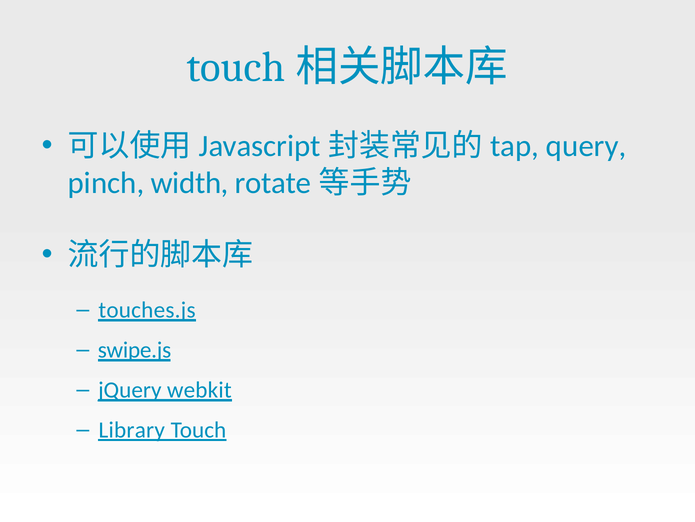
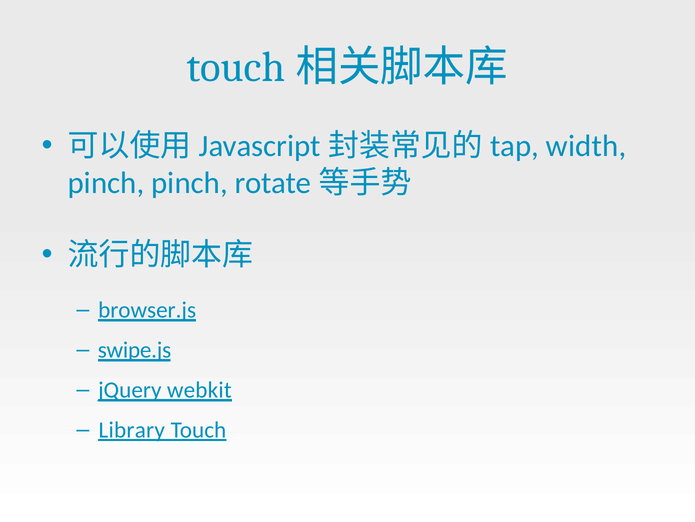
query: query -> width (586, 146)
pinch width: width -> pinch (189, 183)
touches.js: touches.js -> browser.js (147, 310)
